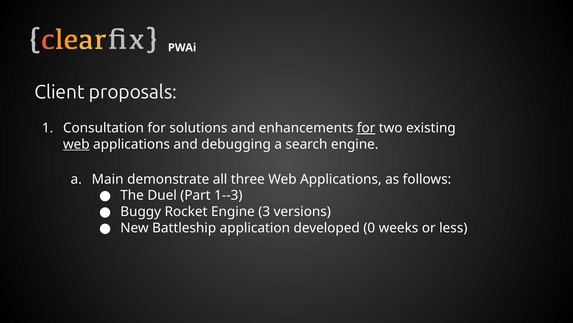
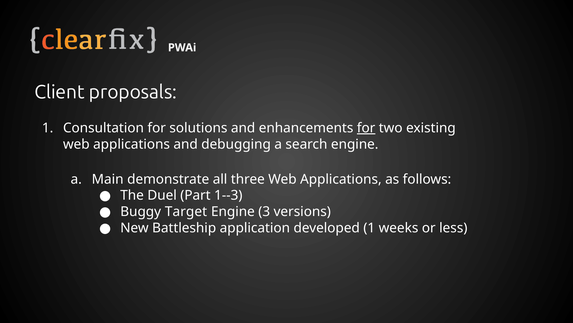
web underline: present -> none (76, 144)
Rocket: Rocket -> Target (186, 211)
developed 0: 0 -> 1 (369, 228)
